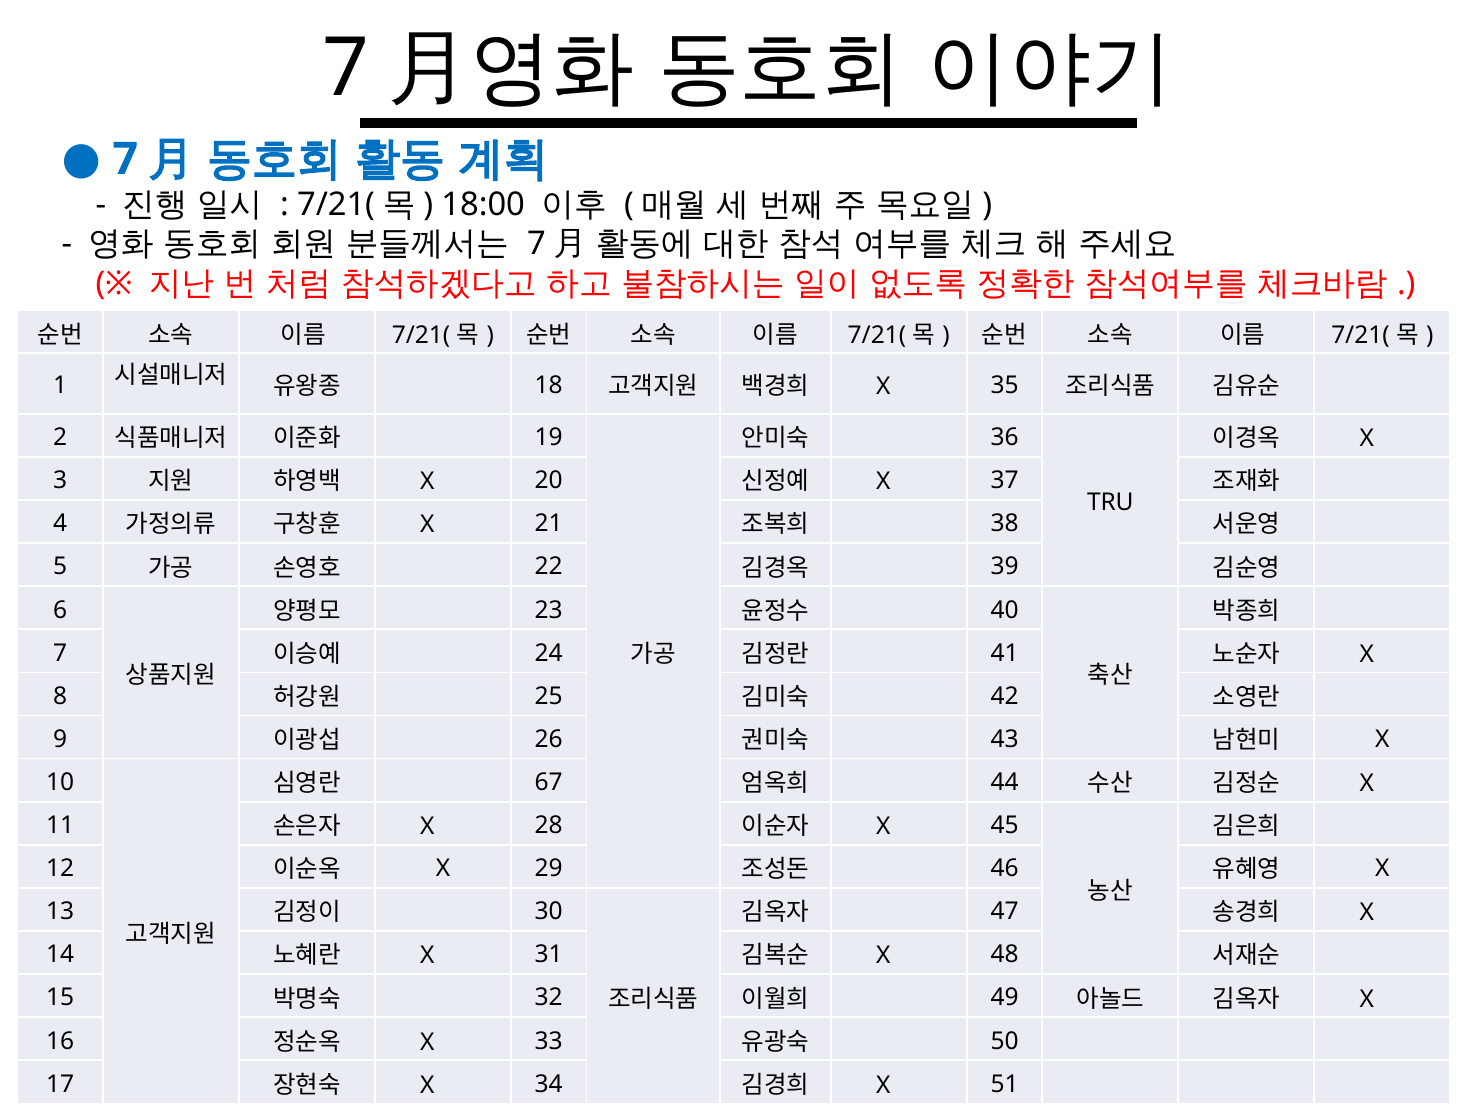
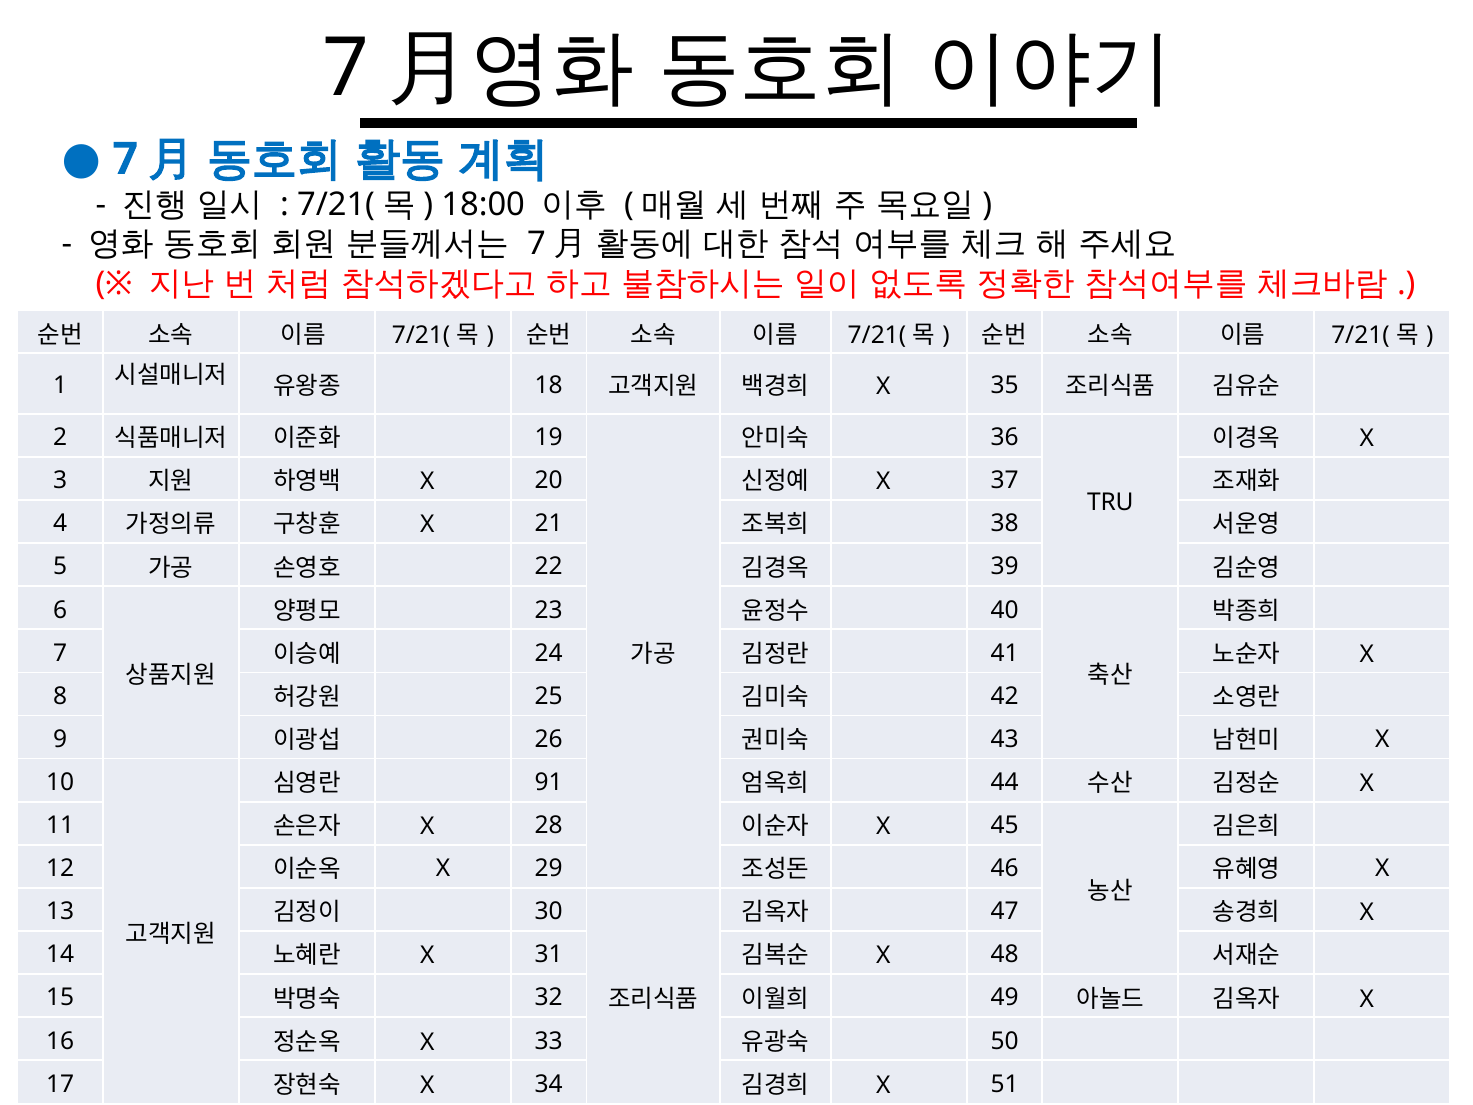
67: 67 -> 91 (549, 782)
